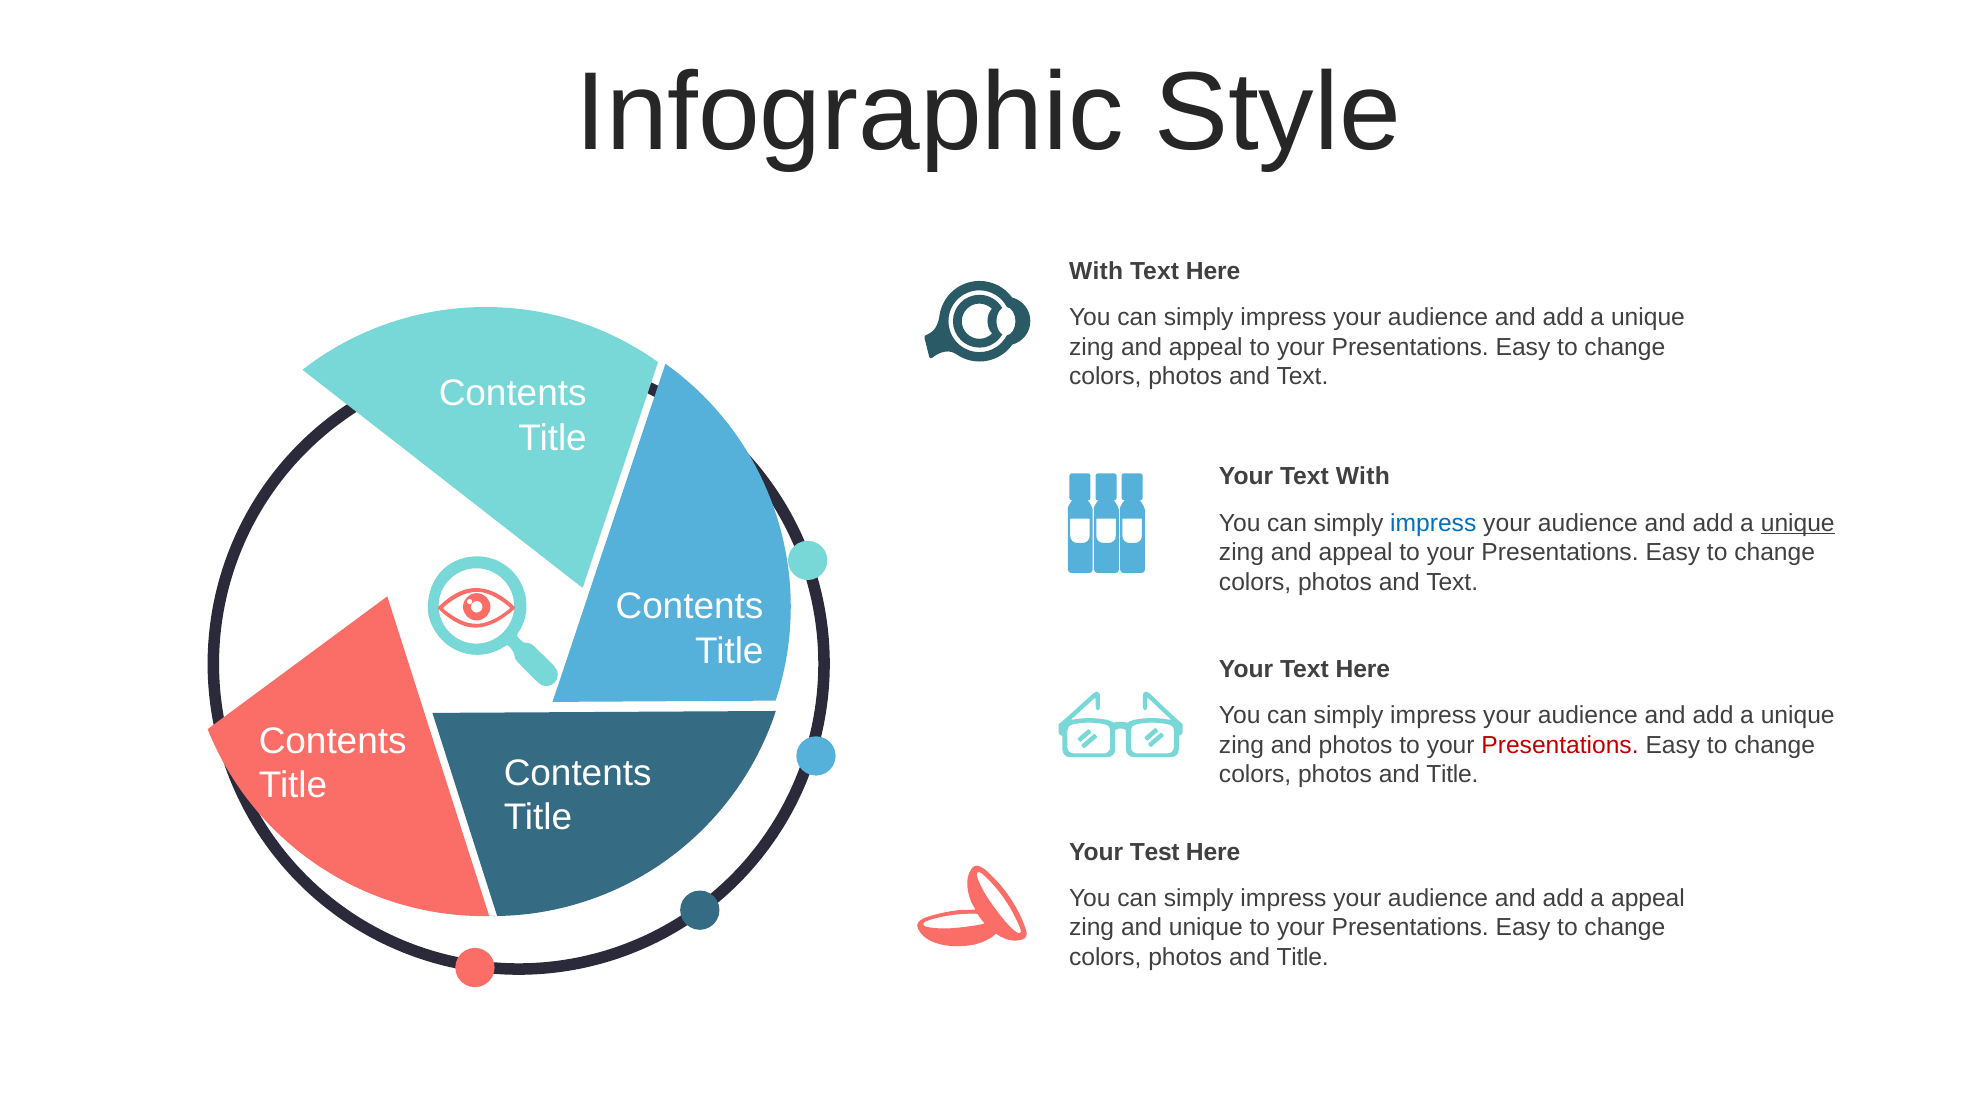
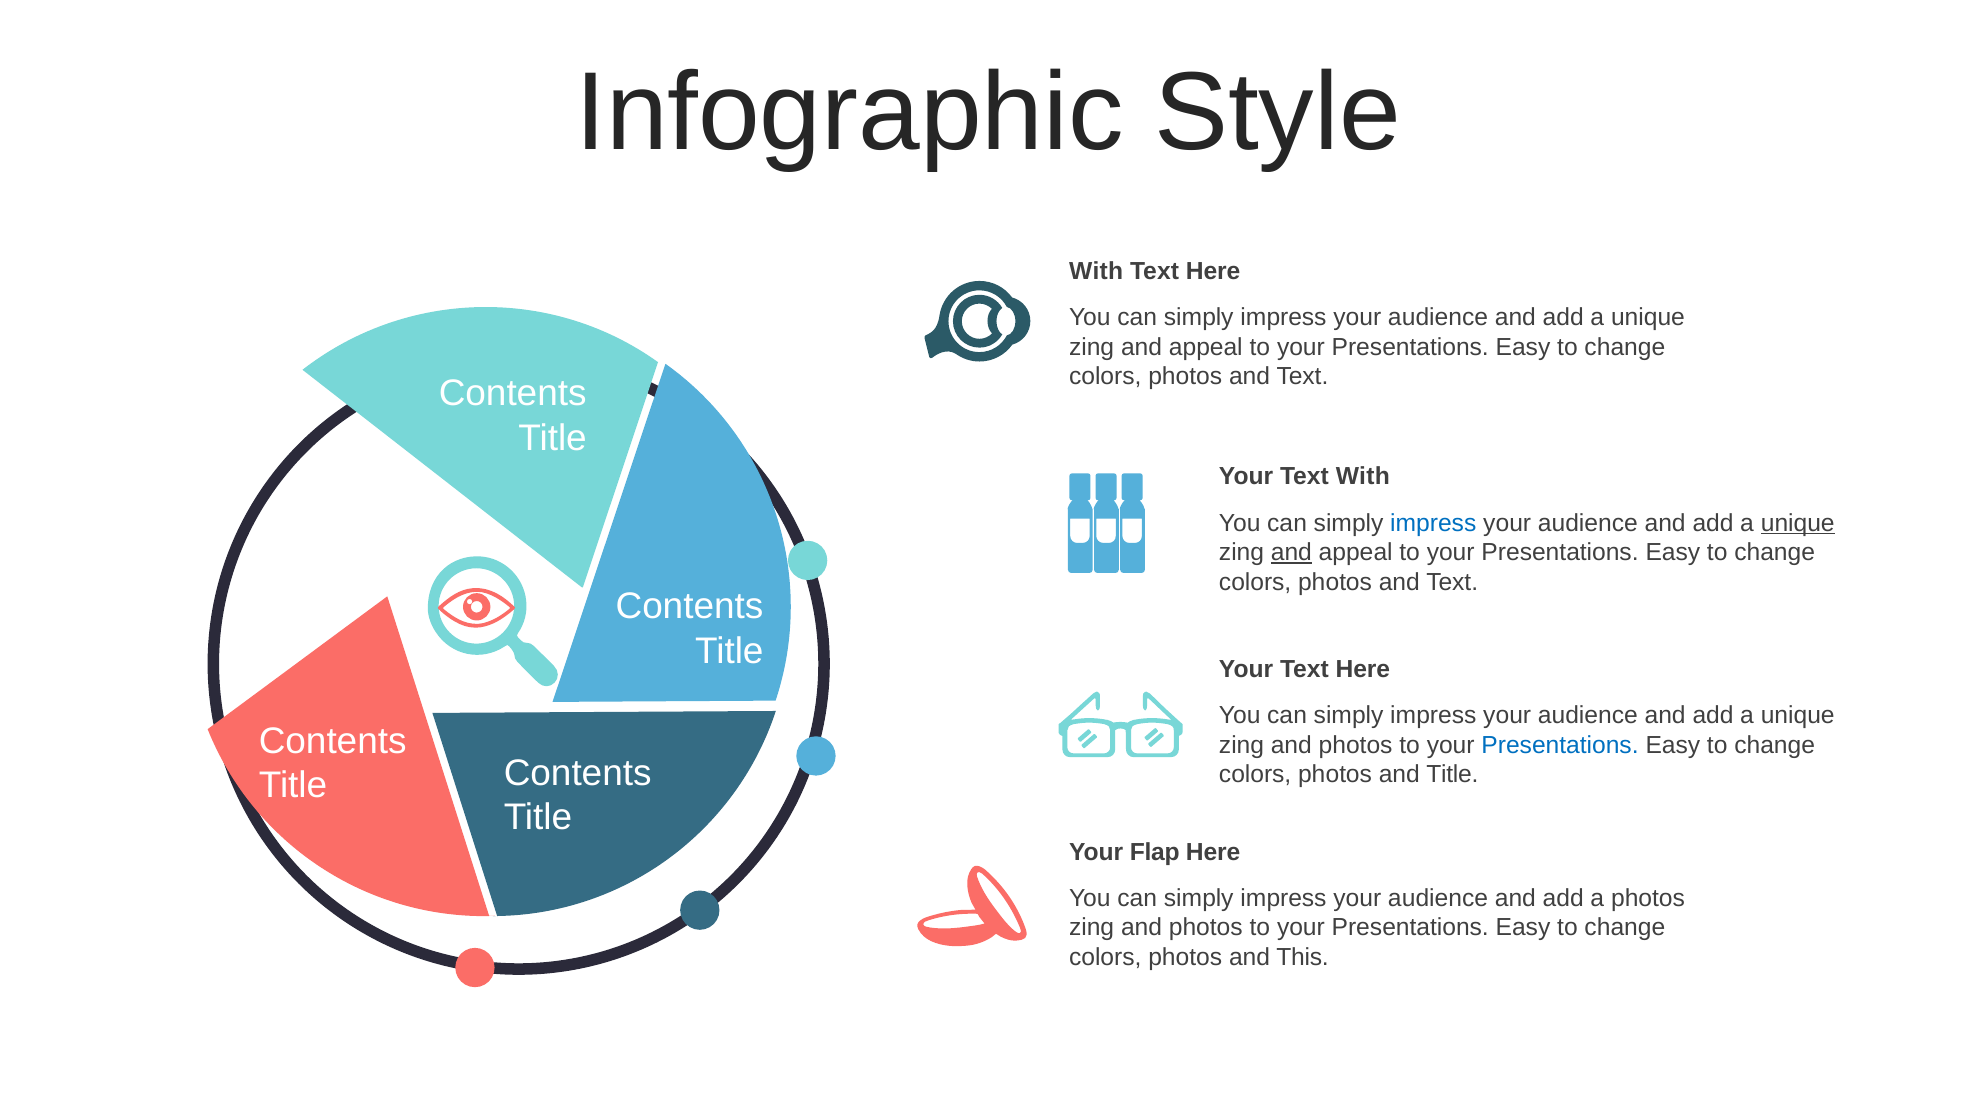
and underline: none -> present (1291, 553)
Presentations colour: red -> blue (1560, 745)
Test: Test -> Flap (1155, 852)
a appeal: appeal -> photos (1648, 898)
unique: unique -> photos (1206, 928)
Title: Title -> This (1303, 958)
